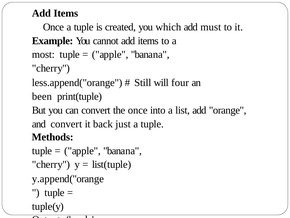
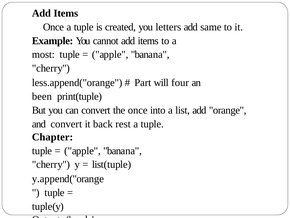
which: which -> letters (168, 27)
must: must -> same (211, 27)
Still: Still -> Part (143, 82)
just: just -> rest (123, 124)
Methods: Methods -> Chapter (52, 137)
